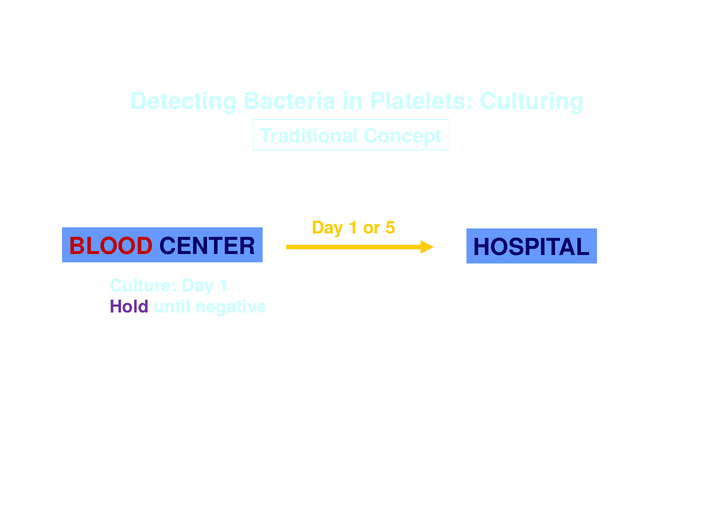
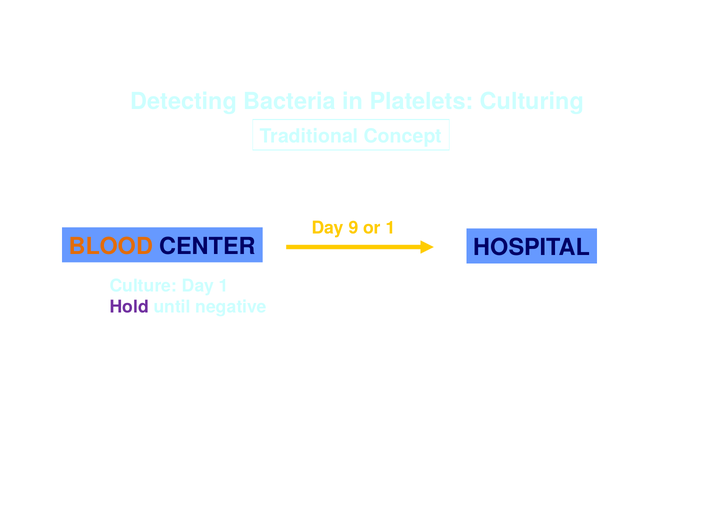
1: 1 -> 9 (353, 228)
or 5: 5 -> 1 (391, 228)
BLOOD colour: red -> orange (111, 246)
